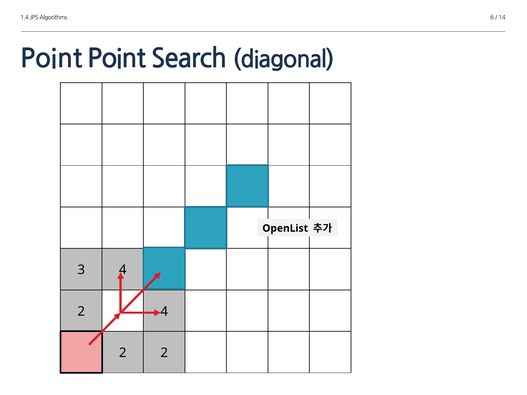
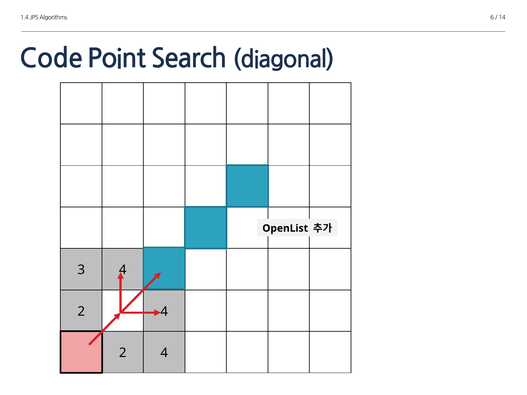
Point: Point -> Code (51, 59)
2: 2 -> 4 (164, 353)
